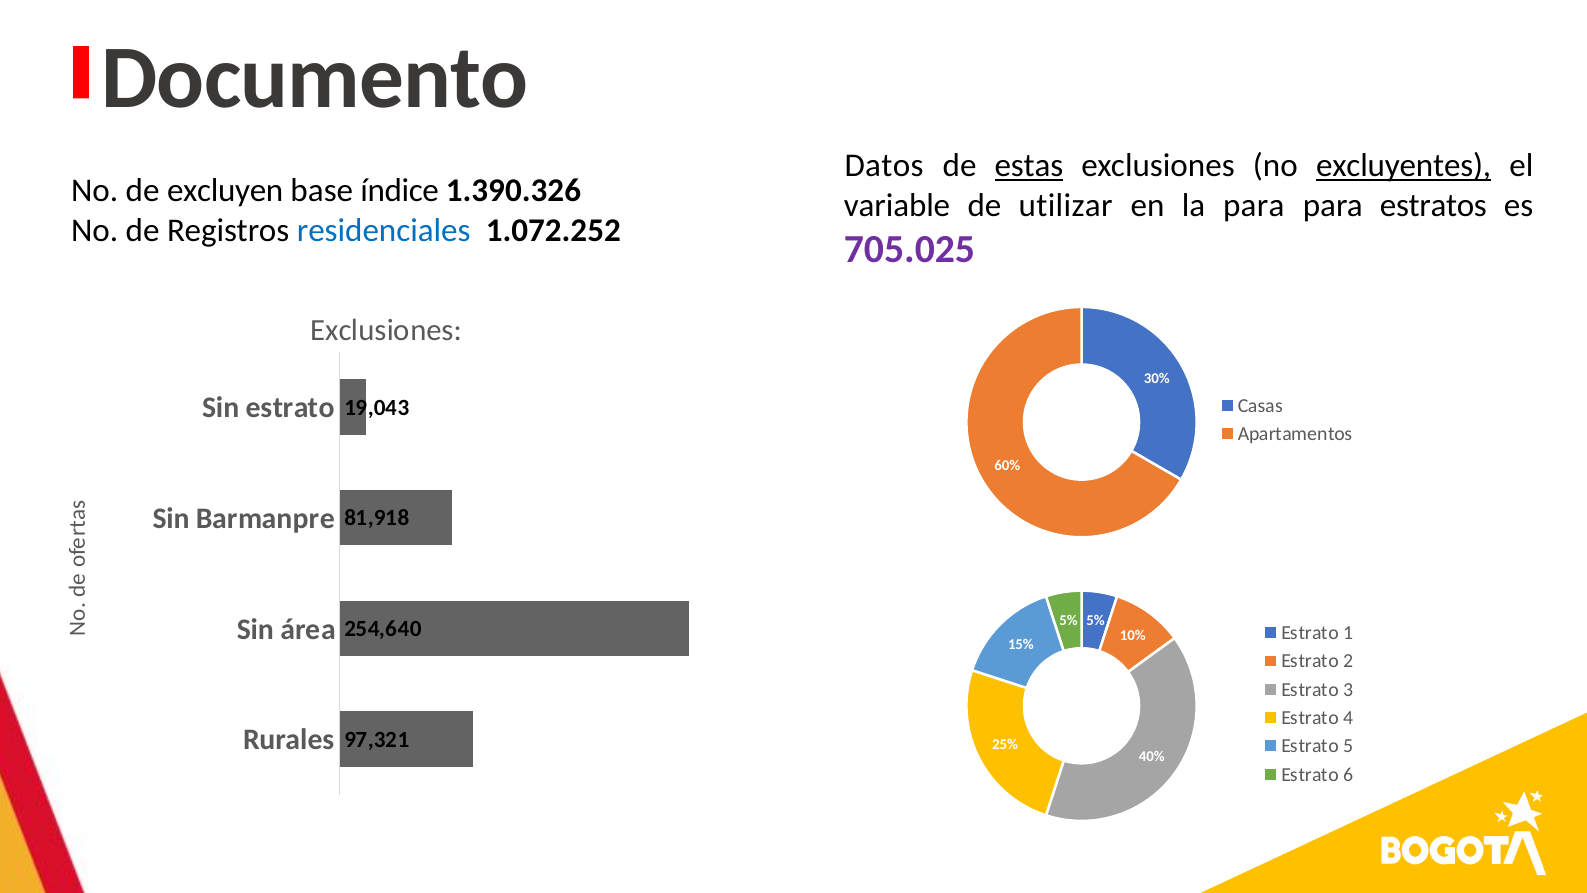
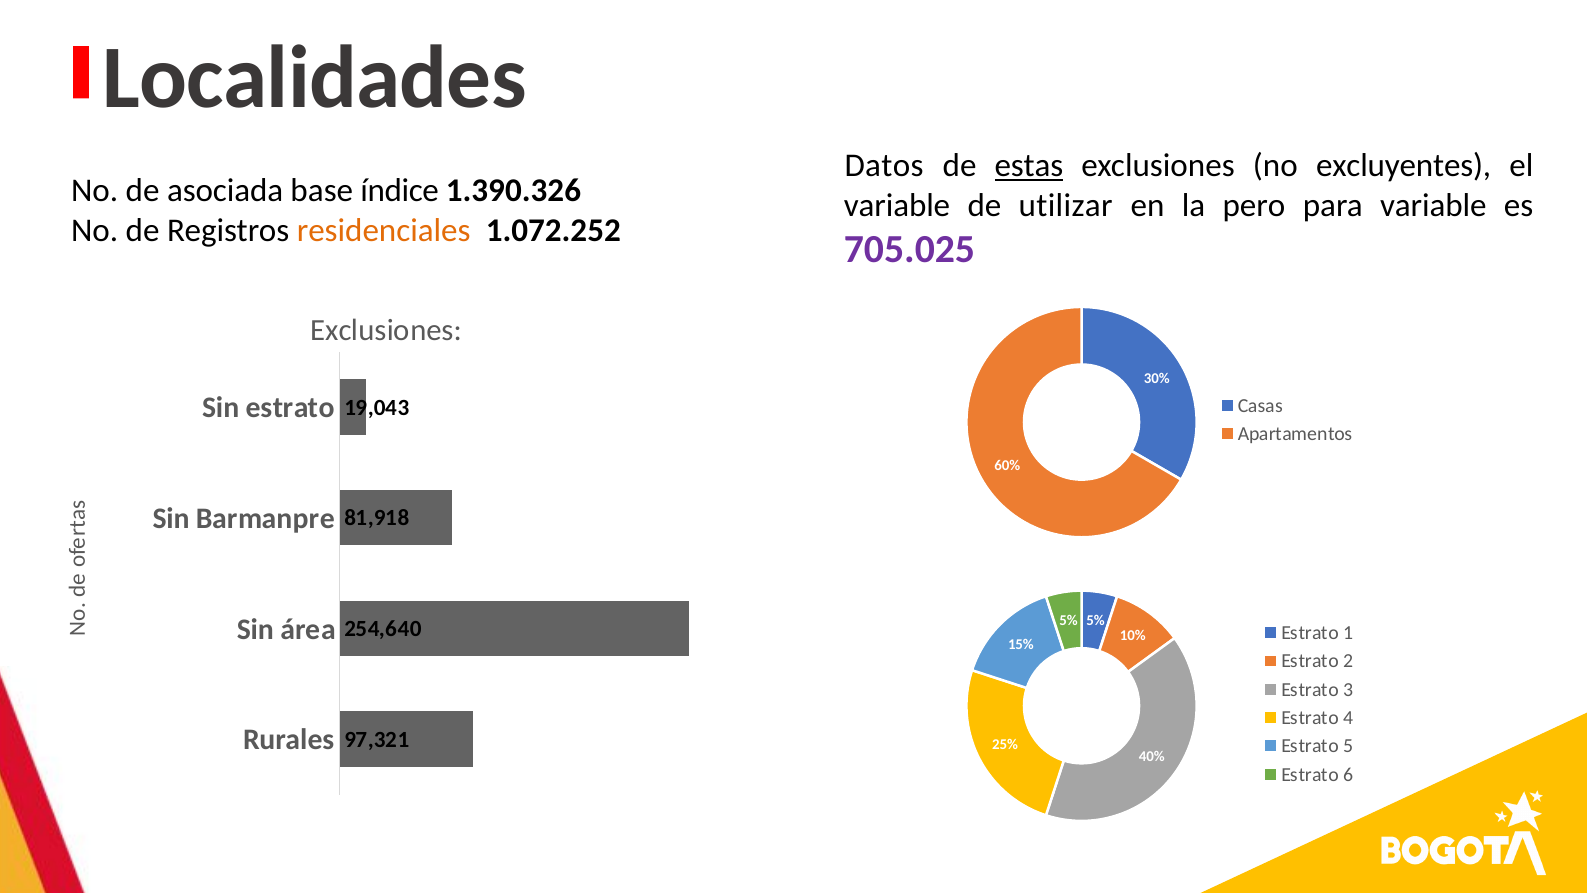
Documento: Documento -> Localidades (315, 78)
excluyentes underline: present -> none (1404, 166)
excluyen: excluyen -> asociada (225, 190)
la para: para -> pero (1254, 205)
para estratos: estratos -> variable (1433, 205)
residenciales colour: blue -> orange (384, 230)
